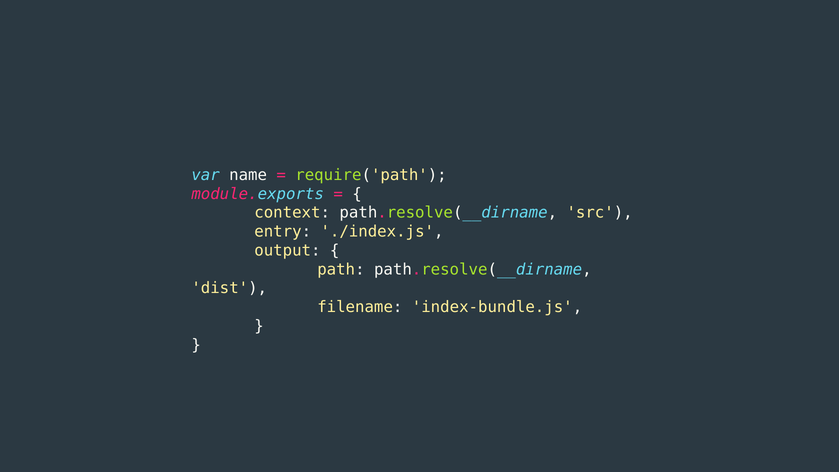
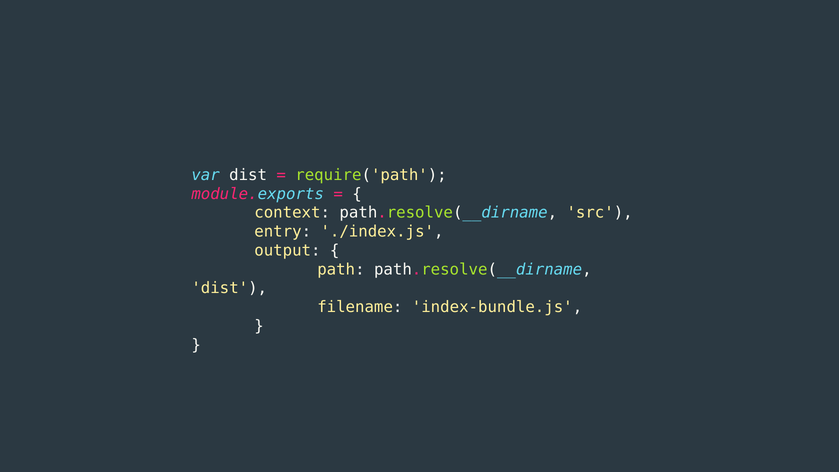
var name: name -> dist (248, 175)
